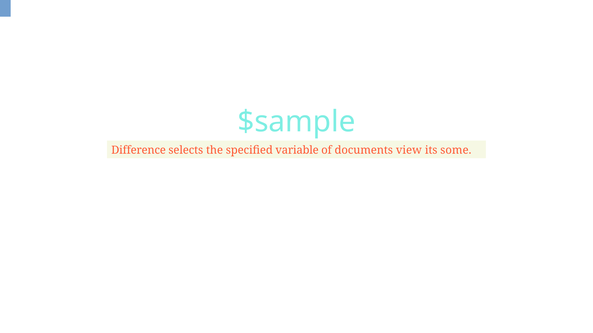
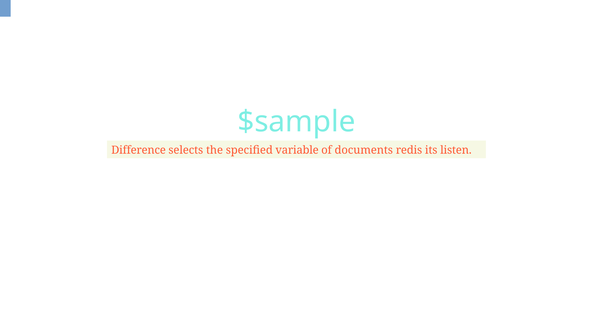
view: view -> redis (409, 150)
some: some -> listen (456, 150)
